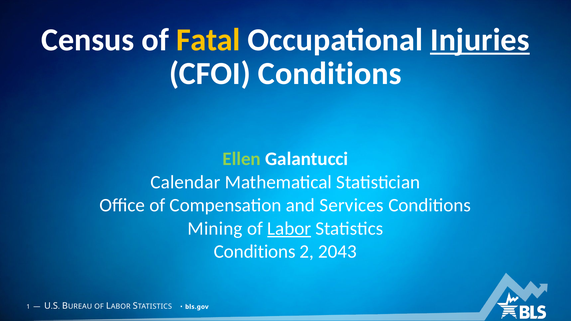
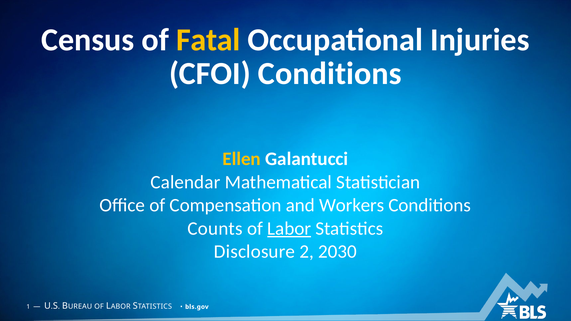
Injuries underline: present -> none (480, 40)
Ellen colour: light green -> yellow (242, 159)
Services: Services -> Workers (352, 205)
Mining: Mining -> Counts (215, 229)
Conditions: Conditions -> Disclosure (255, 252)
2043: 2043 -> 2030 (338, 252)
